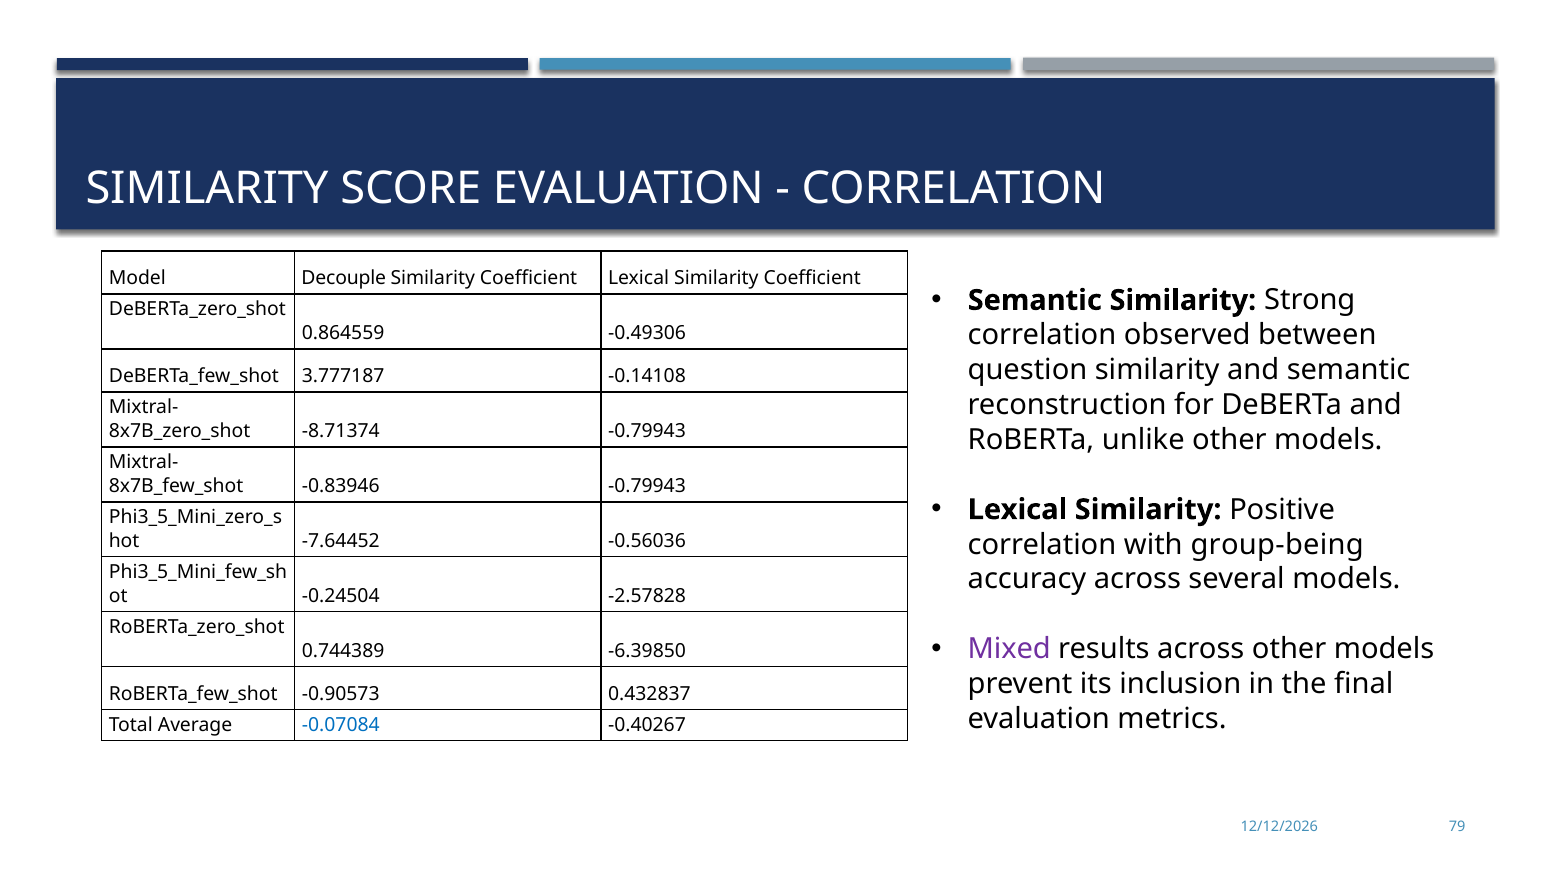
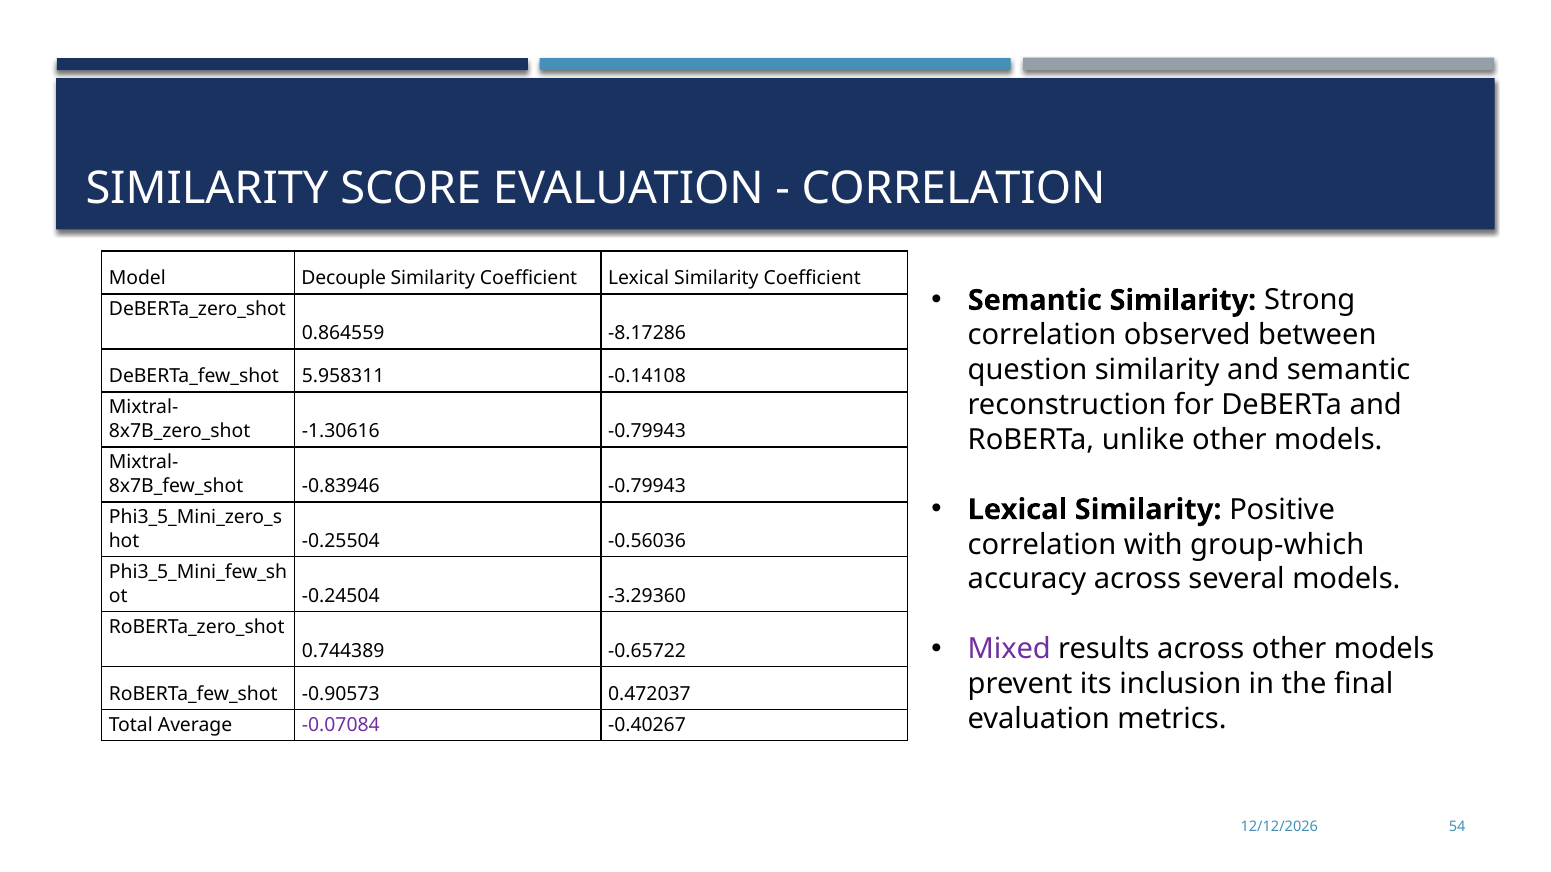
-0.49306: -0.49306 -> -8.17286 (647, 334)
3.777187: 3.777187 -> 5.958311 (343, 377)
-8.71374: -8.71374 -> -1.30616 (341, 432)
-7.64452: -7.64452 -> -0.25504 (341, 542)
group-being: group-being -> group-which (1277, 545)
-2.57828: -2.57828 -> -3.29360 (647, 597)
-6.39850: -6.39850 -> -0.65722 (647, 652)
0.432837: 0.432837 -> 0.472037 (649, 695)
-0.07084 colour: blue -> purple (341, 726)
79: 79 -> 54 (1457, 827)
